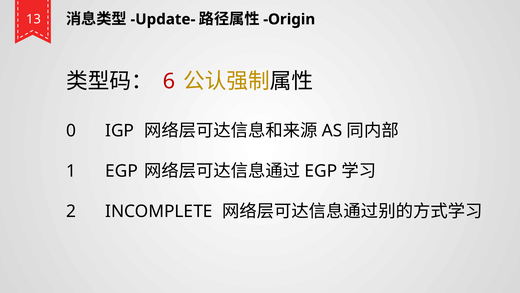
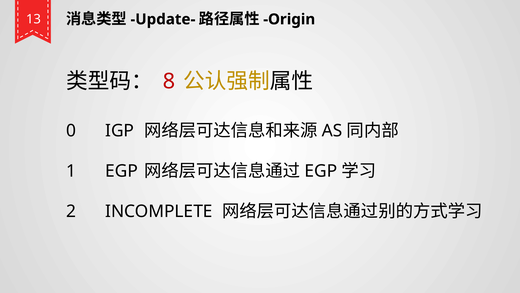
6: 6 -> 8 (169, 81)
